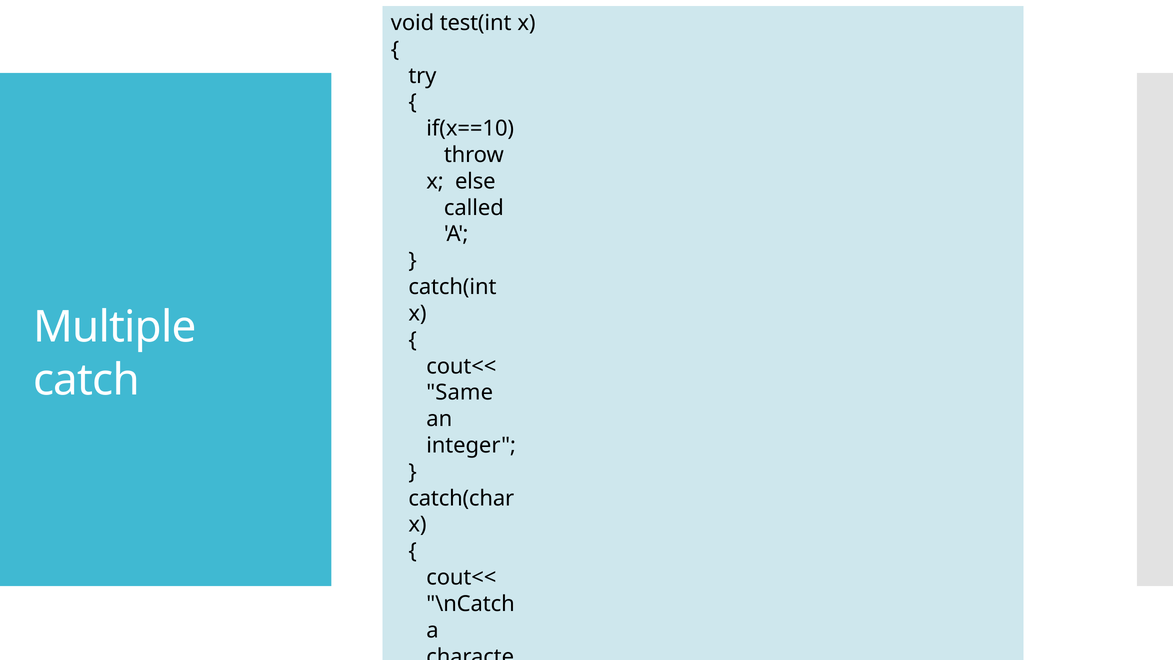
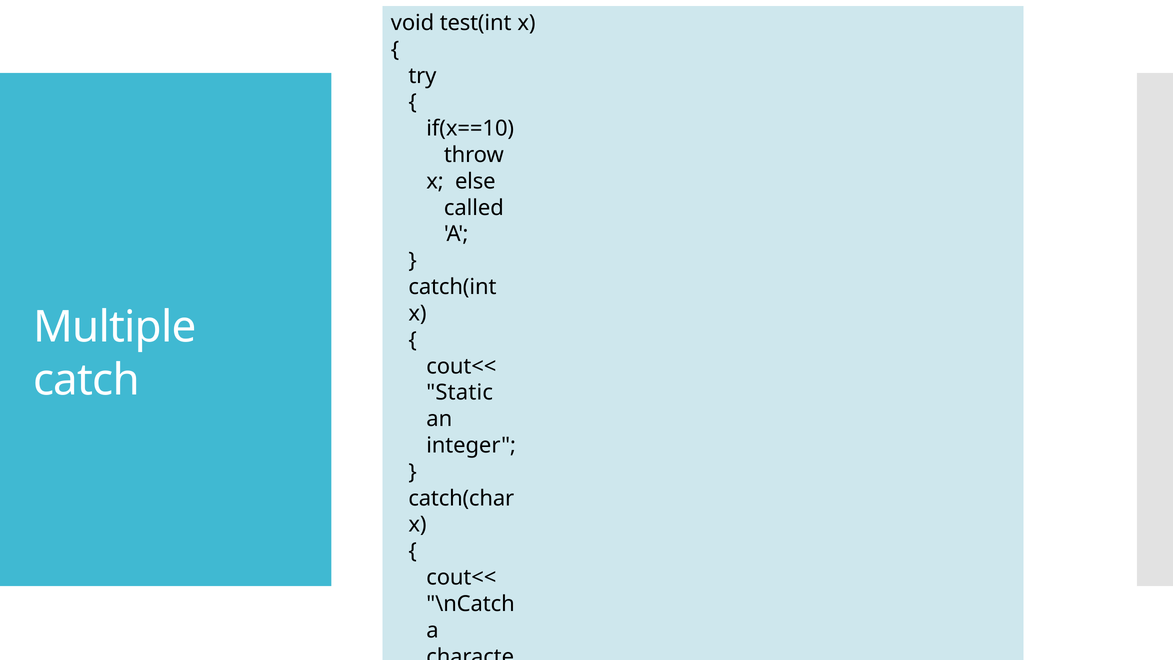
Same: Same -> Static (460, 393)
